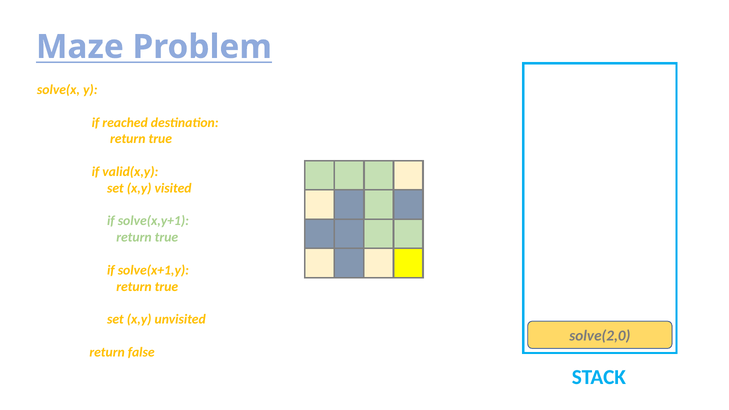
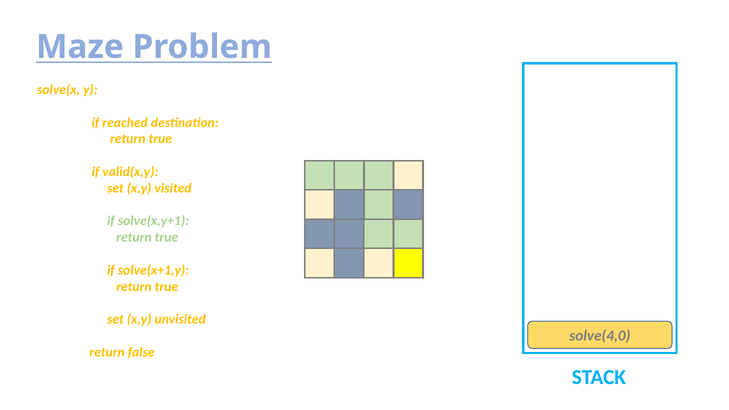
solve(2,0: solve(2,0 -> solve(4,0 (600, 336)
